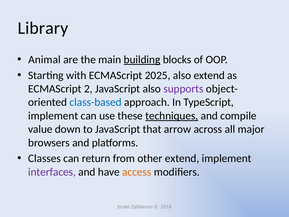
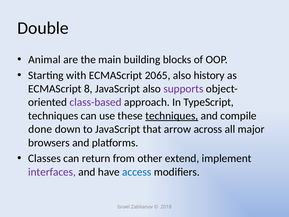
Library: Library -> Double (43, 28)
building underline: present -> none (142, 60)
2025: 2025 -> 2065 (158, 75)
also extend: extend -> history (209, 75)
2: 2 -> 8 (88, 89)
class-based colour: blue -> purple (96, 102)
implement: implement -> techniques (53, 116)
value: value -> done (40, 129)
access colour: orange -> blue (137, 172)
